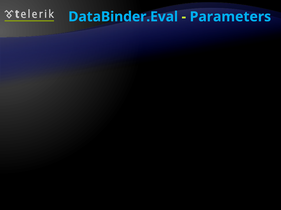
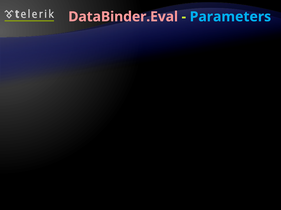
DataBinder.Eval colour: light blue -> pink (123, 17)
